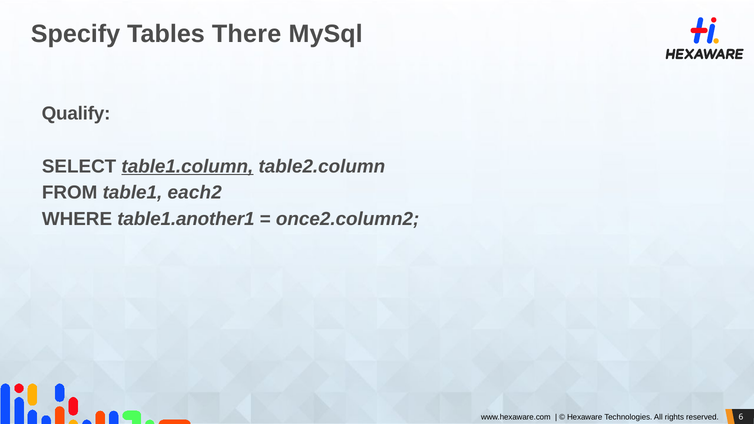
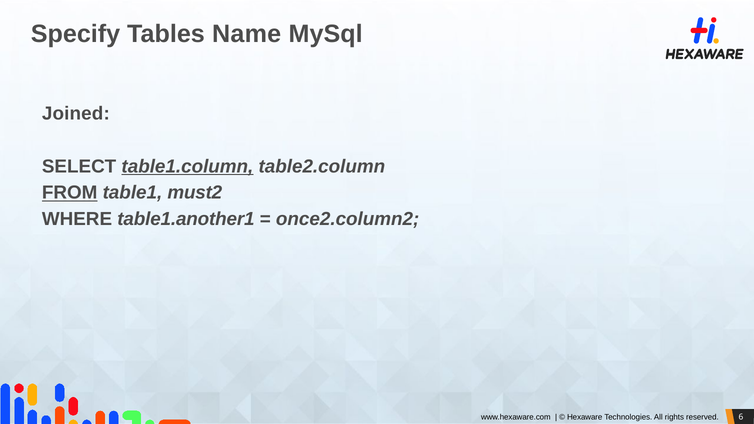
There: There -> Name (247, 34)
Qualify: Qualify -> Joined (76, 114)
FROM underline: none -> present (70, 193)
each2: each2 -> must2 (195, 193)
